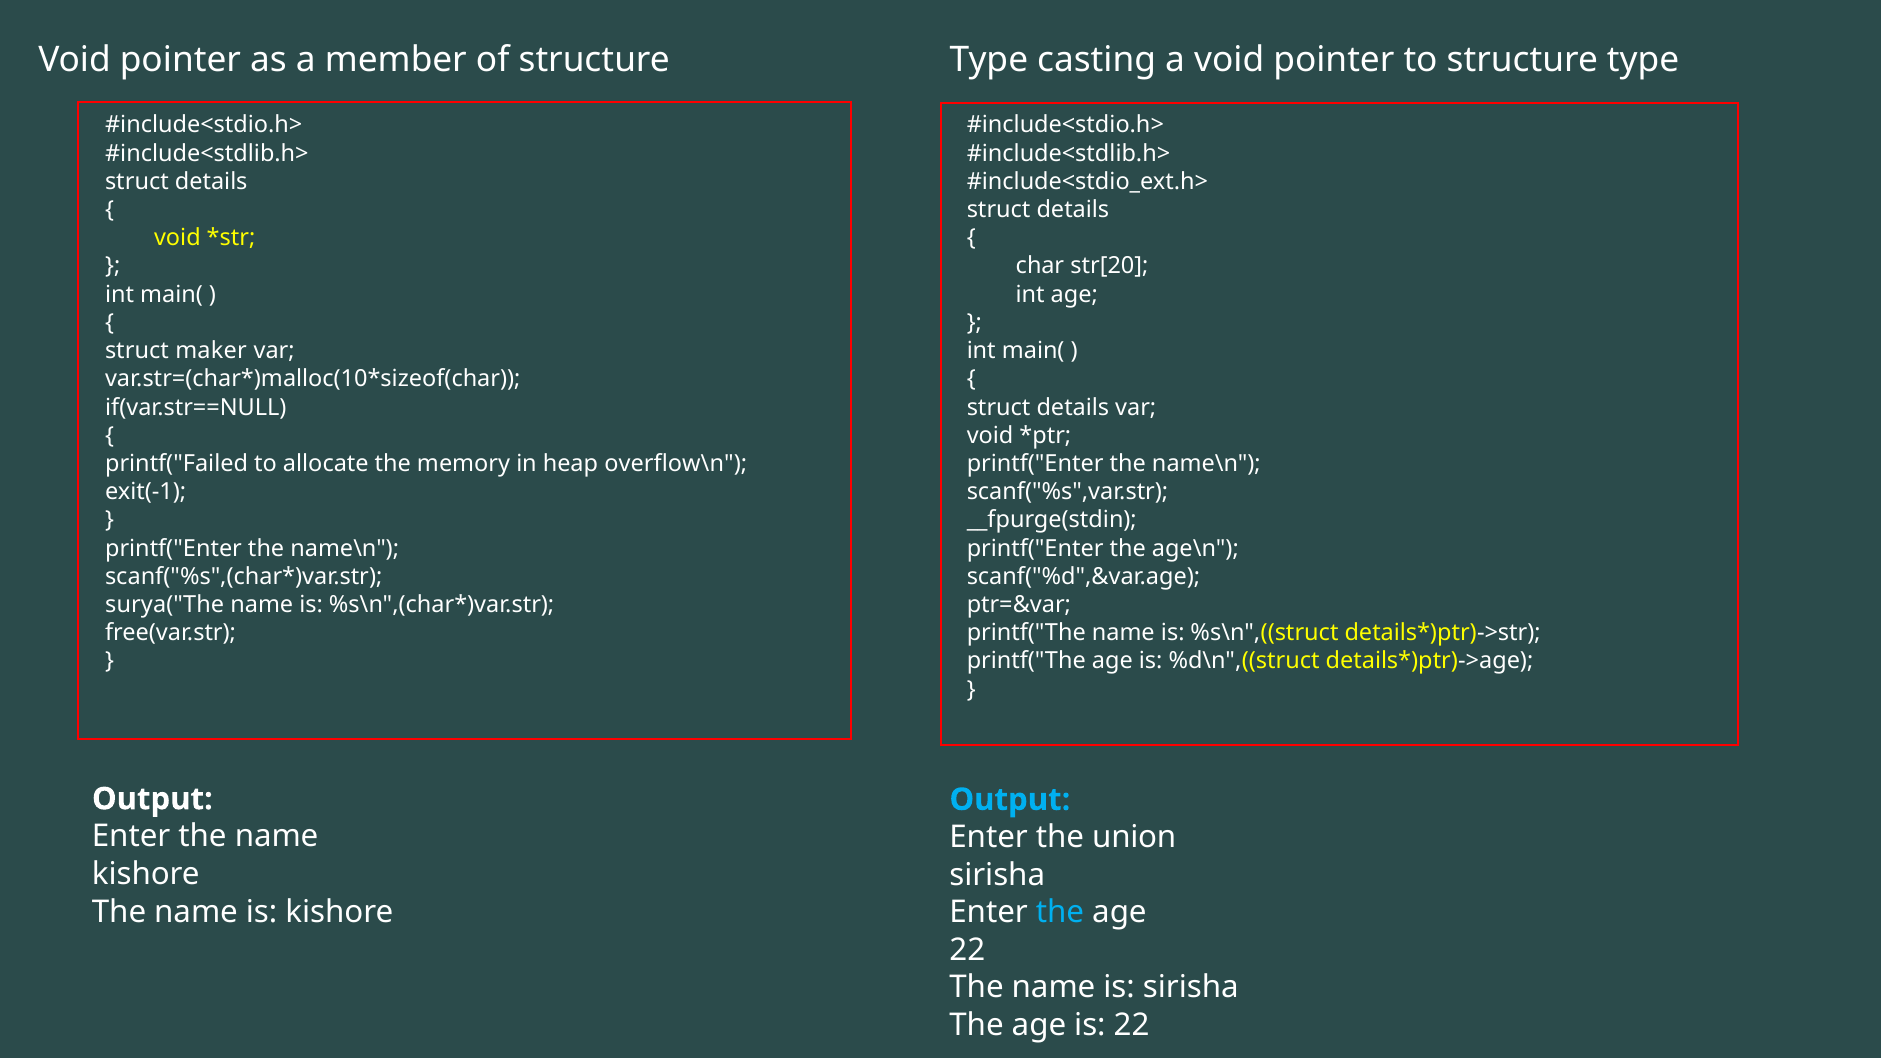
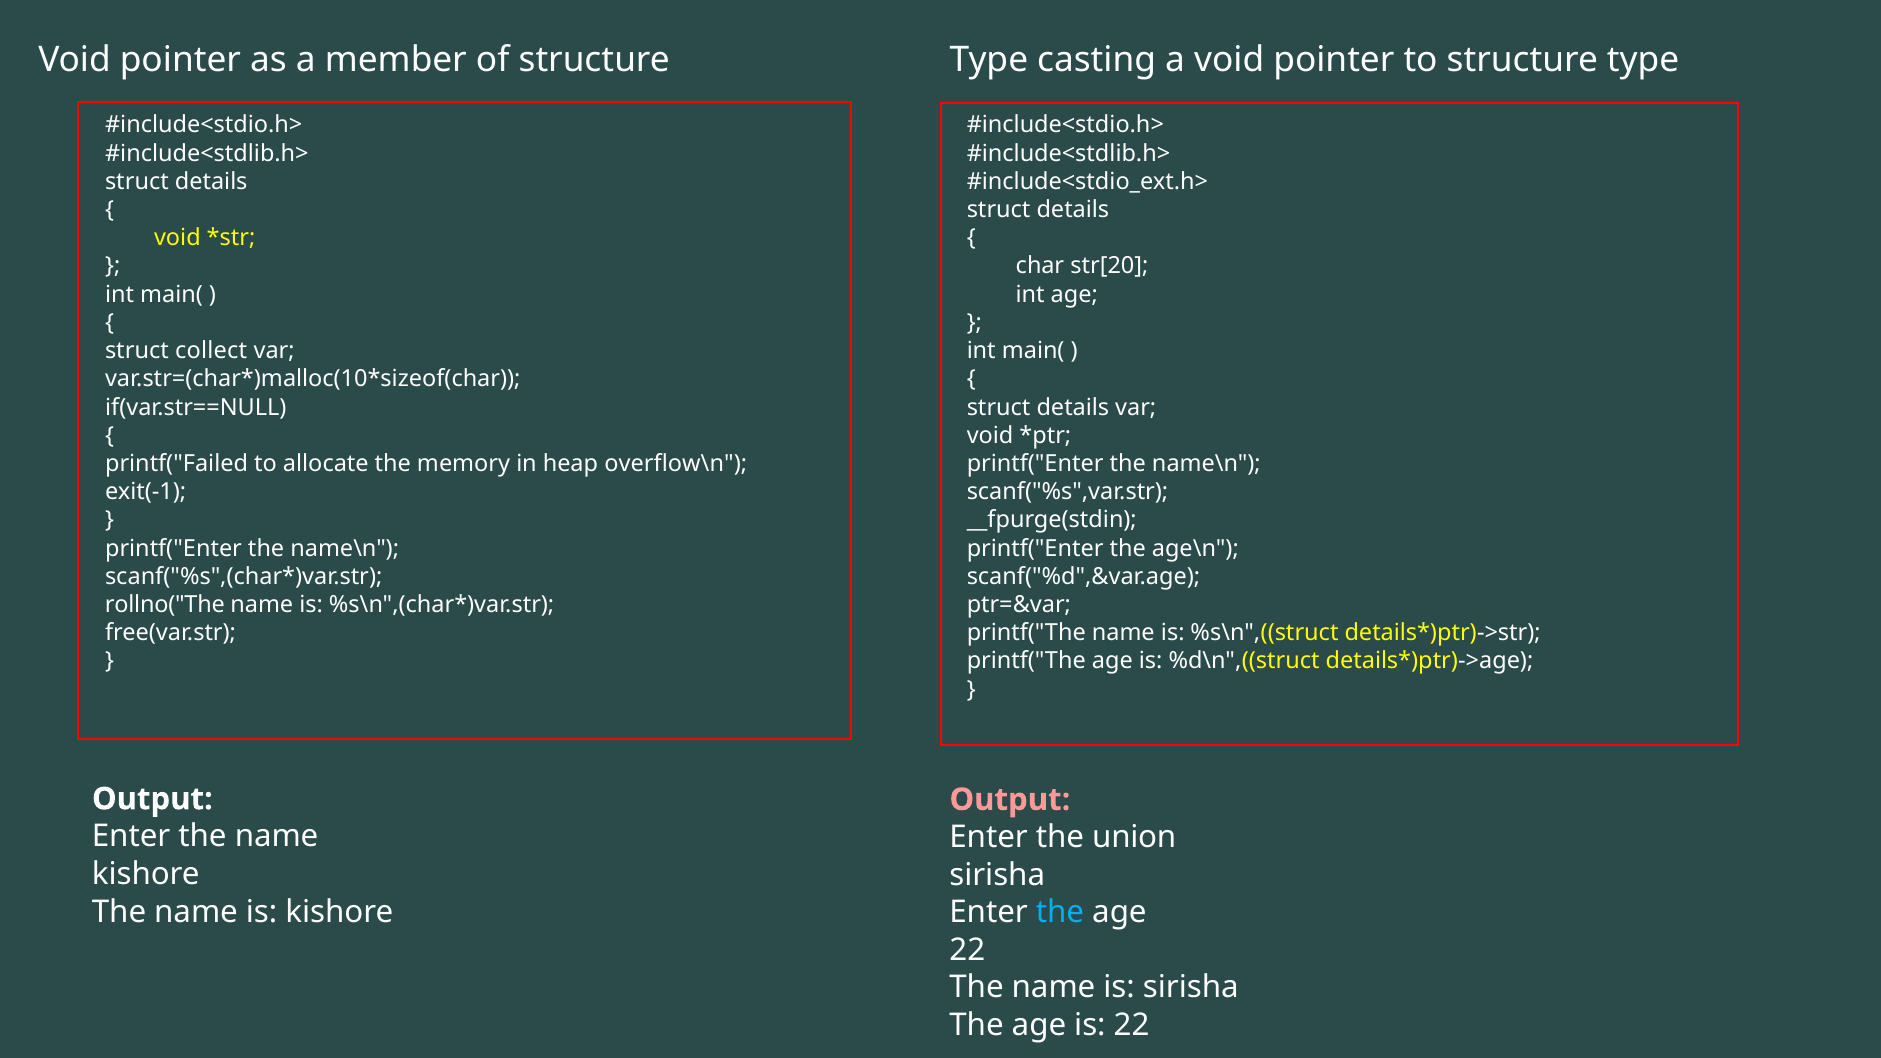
maker: maker -> collect (211, 351)
surya("The: surya("The -> rollno("The (165, 605)
Output colour: light blue -> pink (1010, 800)
